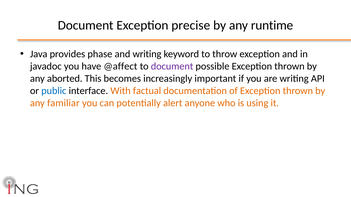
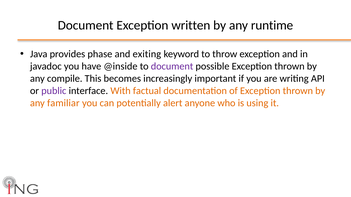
precise: precise -> written (191, 25)
and writing: writing -> exiting (147, 54)
@affect: @affect -> @inside (120, 66)
aborted: aborted -> compile (65, 79)
public colour: blue -> purple (54, 91)
